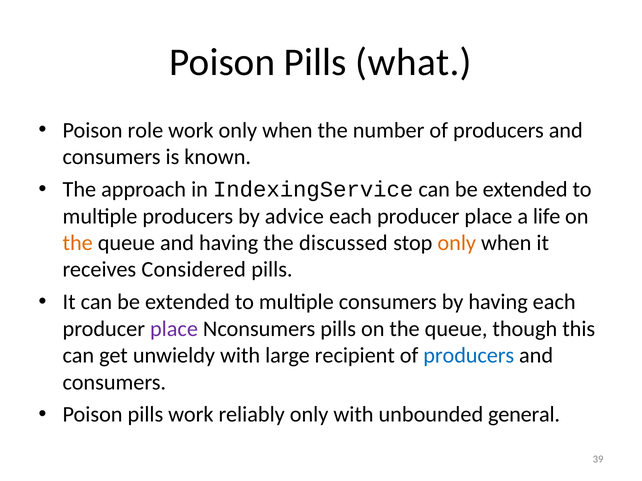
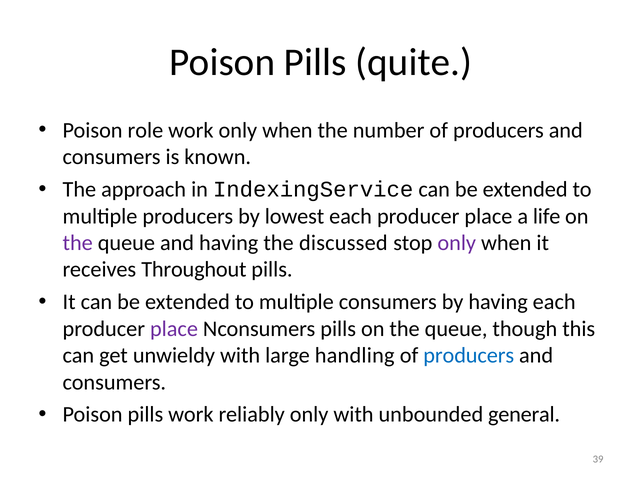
what: what -> quite (414, 62)
advice: advice -> lowest (295, 216)
the colour: orange -> purple (78, 243)
only colour: orange -> purple (457, 243)
Considered: Considered -> Throughout (194, 270)
recipient: recipient -> handling (355, 356)
